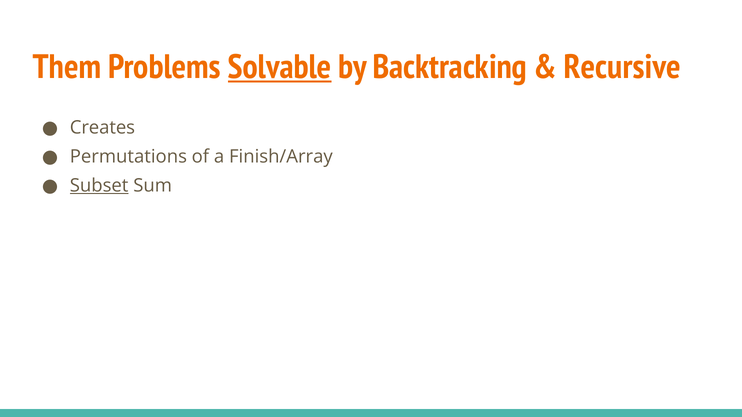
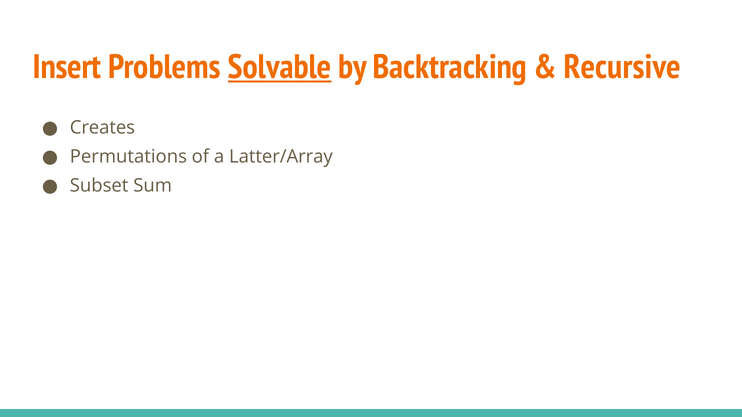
Them: Them -> Insert (67, 67)
Finish/Array: Finish/Array -> Latter/Array (281, 157)
Subset underline: present -> none (99, 186)
